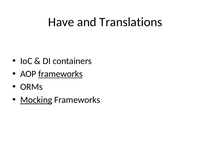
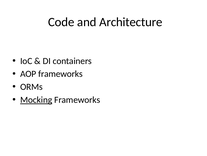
Have: Have -> Code (61, 22)
Translations: Translations -> Architecture (131, 22)
frameworks underline: present -> none (61, 74)
